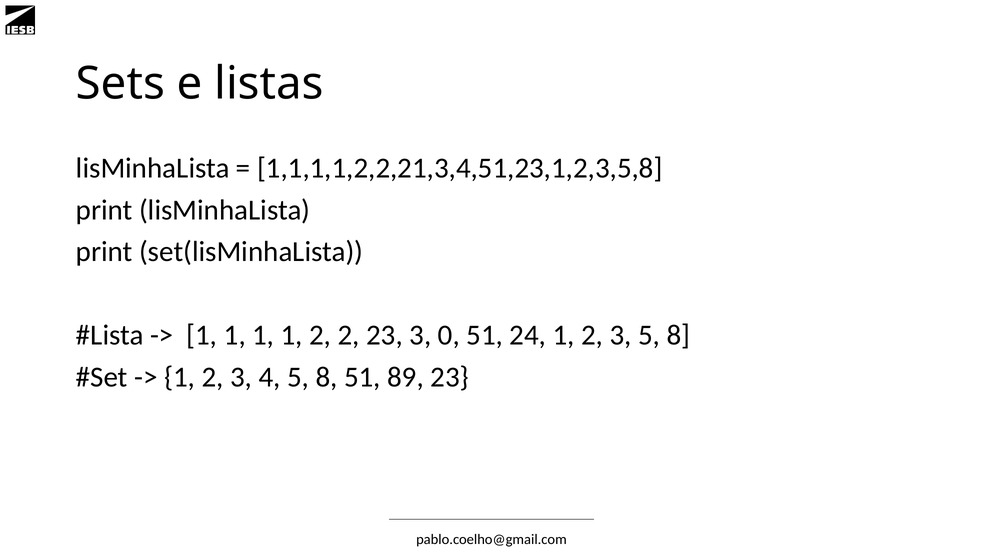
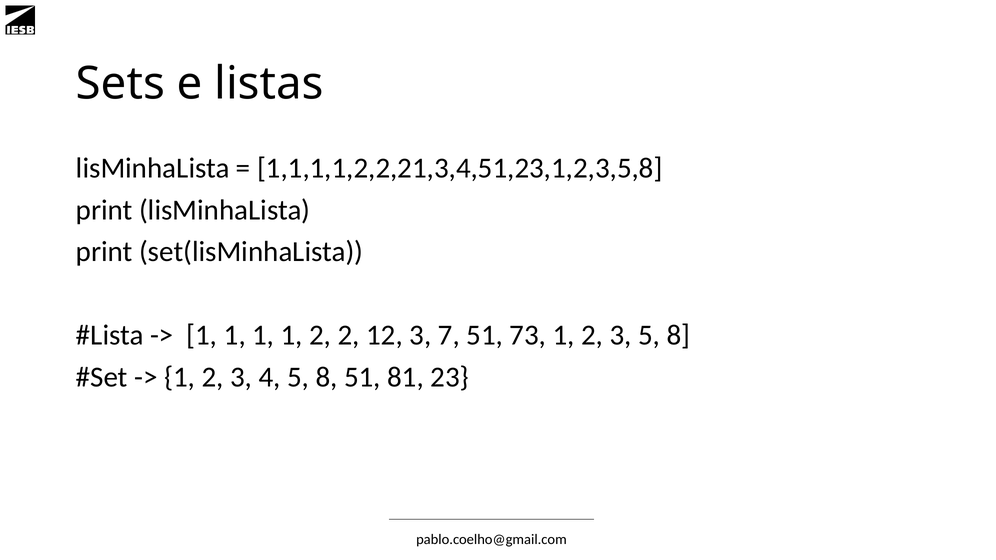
2 23: 23 -> 12 (385, 335)
0: 0 -> 7 (449, 335)
24: 24 -> 73 (528, 335)
89: 89 -> 81 (406, 377)
